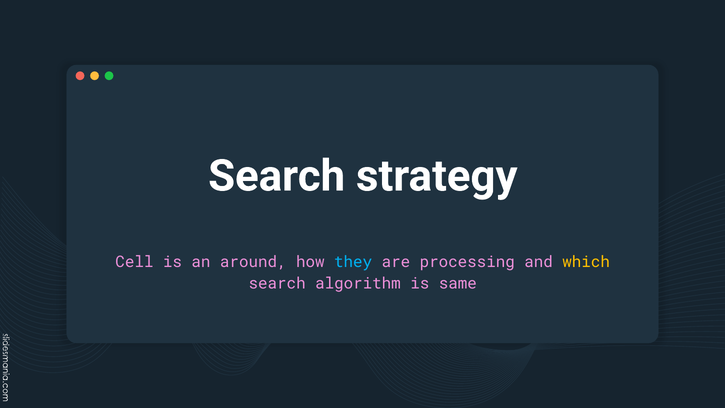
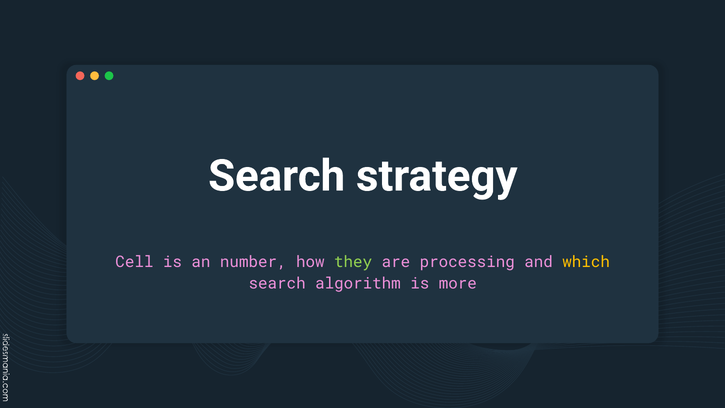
around: around -> number (253, 262)
they colour: light blue -> light green (353, 262)
same: same -> more (458, 284)
